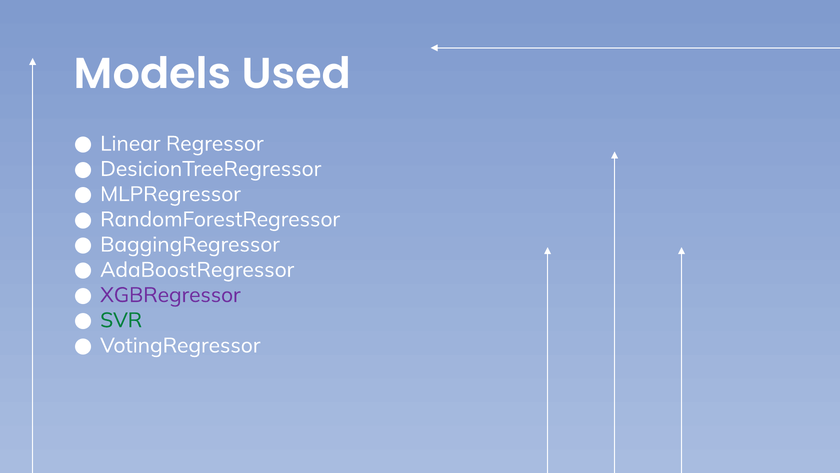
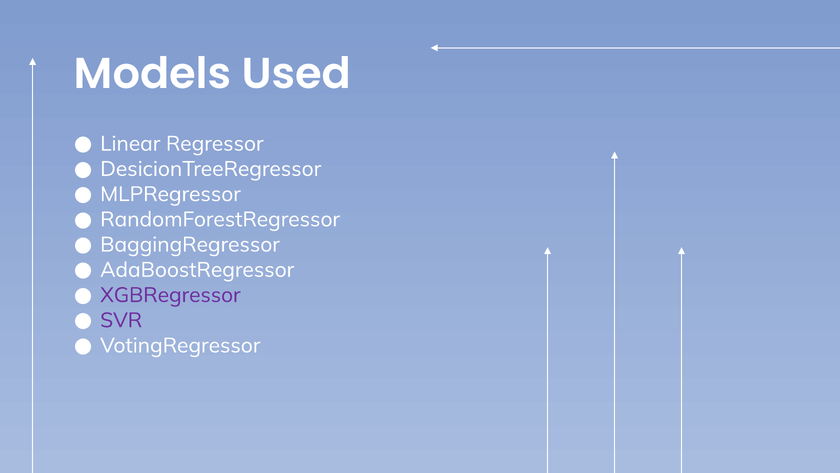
SVR colour: green -> purple (121, 320)
